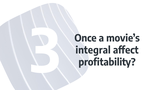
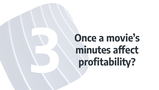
integral: integral -> minutes (93, 50)
